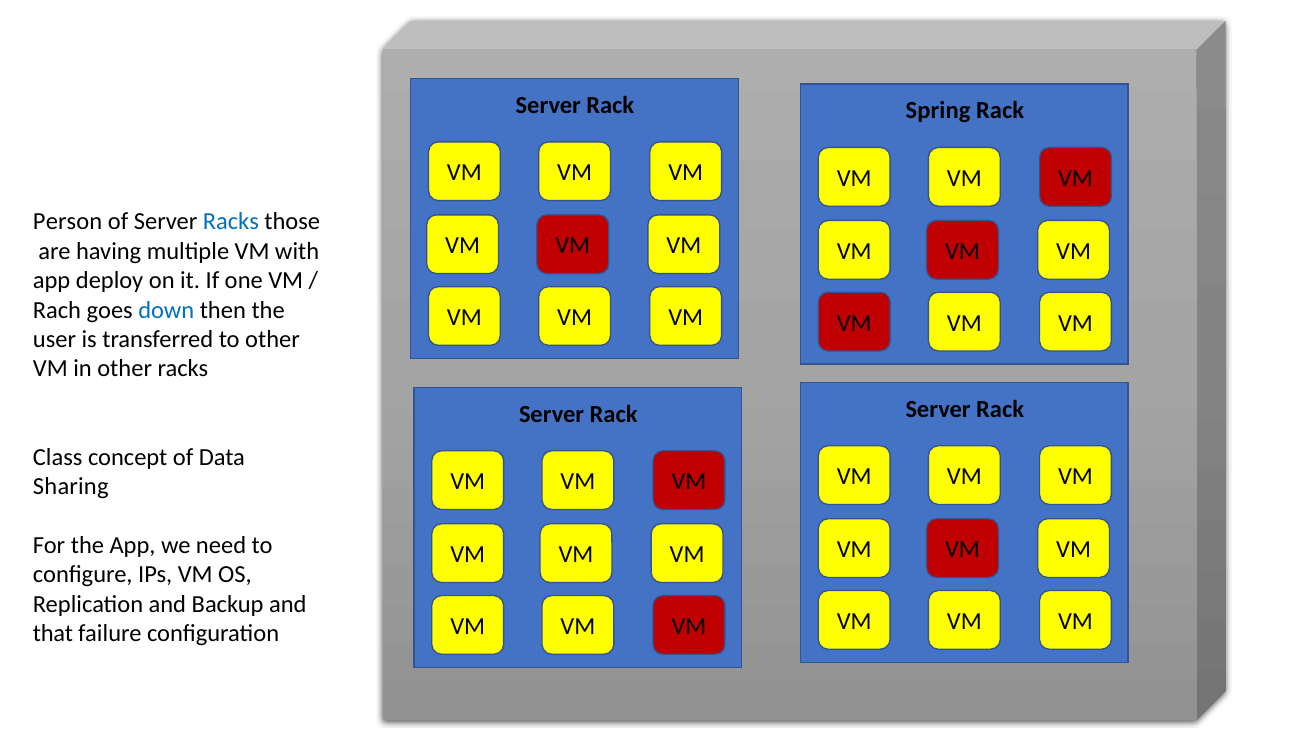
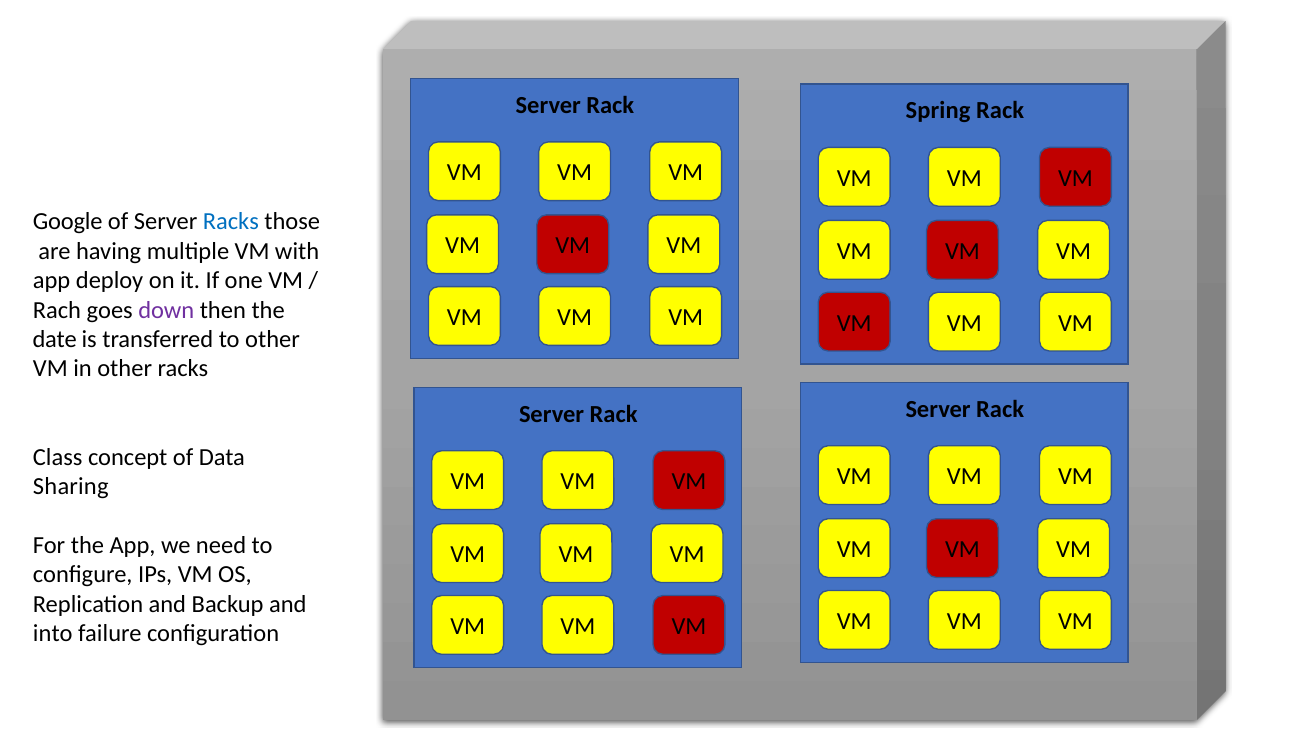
Person: Person -> Google (68, 222)
down colour: blue -> purple (166, 310)
user: user -> date (55, 340)
that: that -> into (53, 634)
